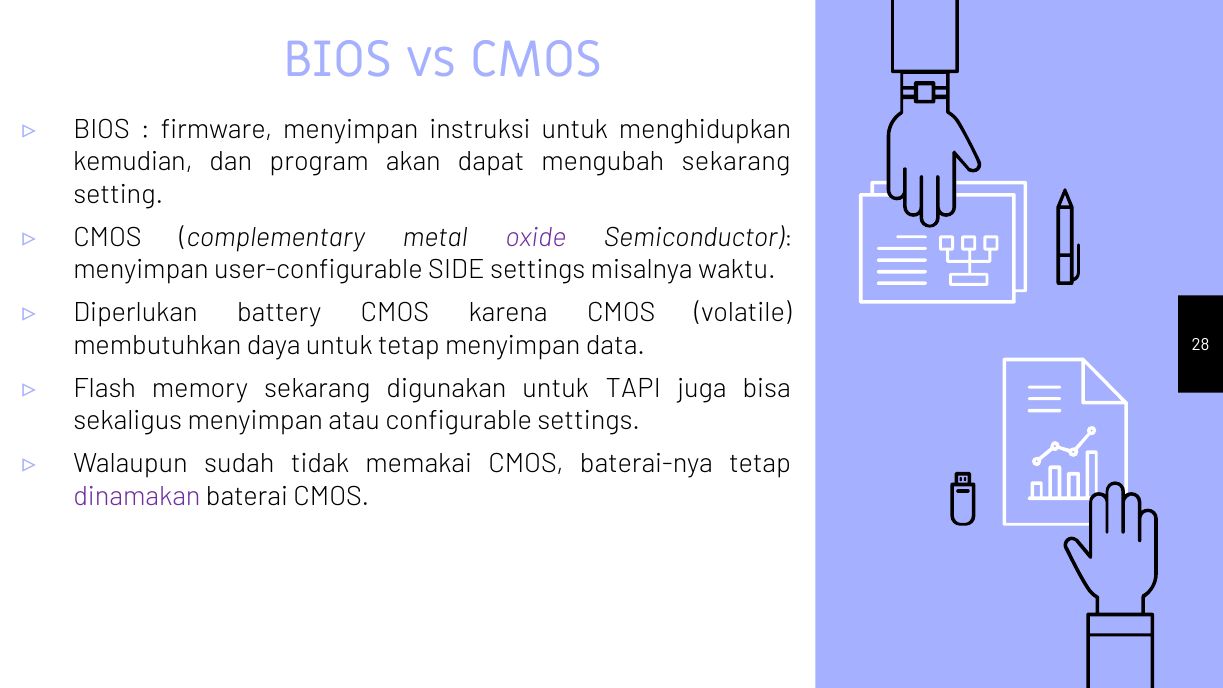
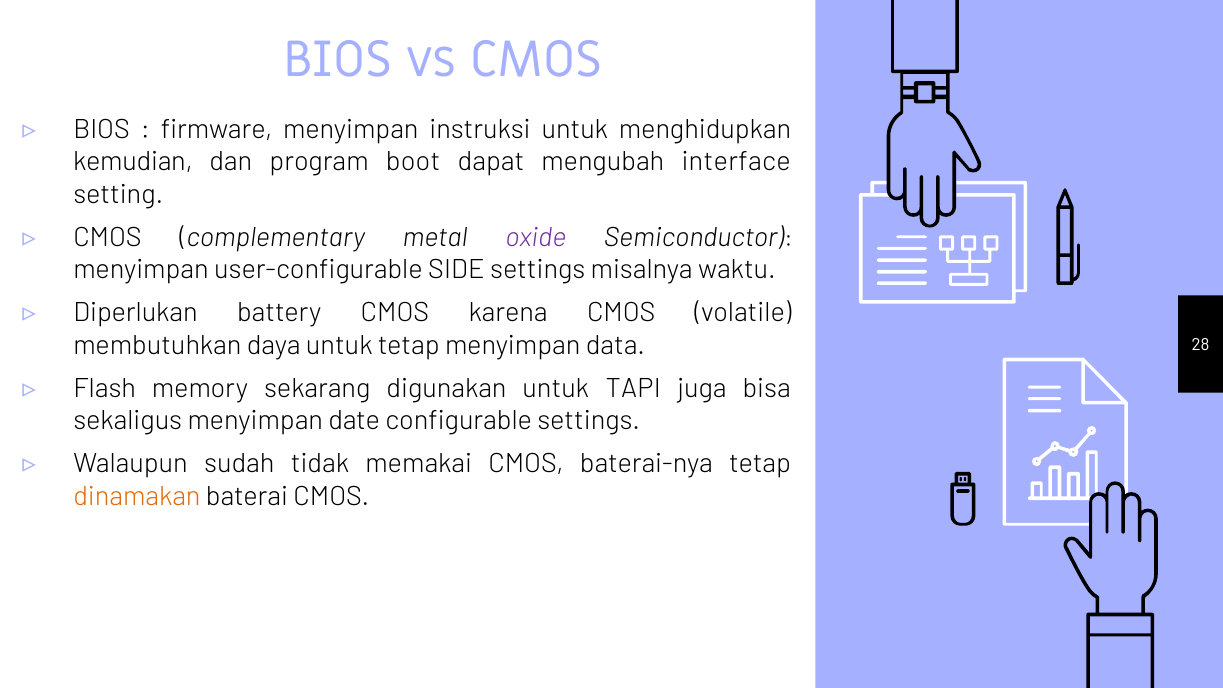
akan: akan -> boot (413, 162)
mengubah sekarang: sekarang -> interface (736, 162)
atau: atau -> date (354, 421)
dinamakan colour: purple -> orange (137, 496)
